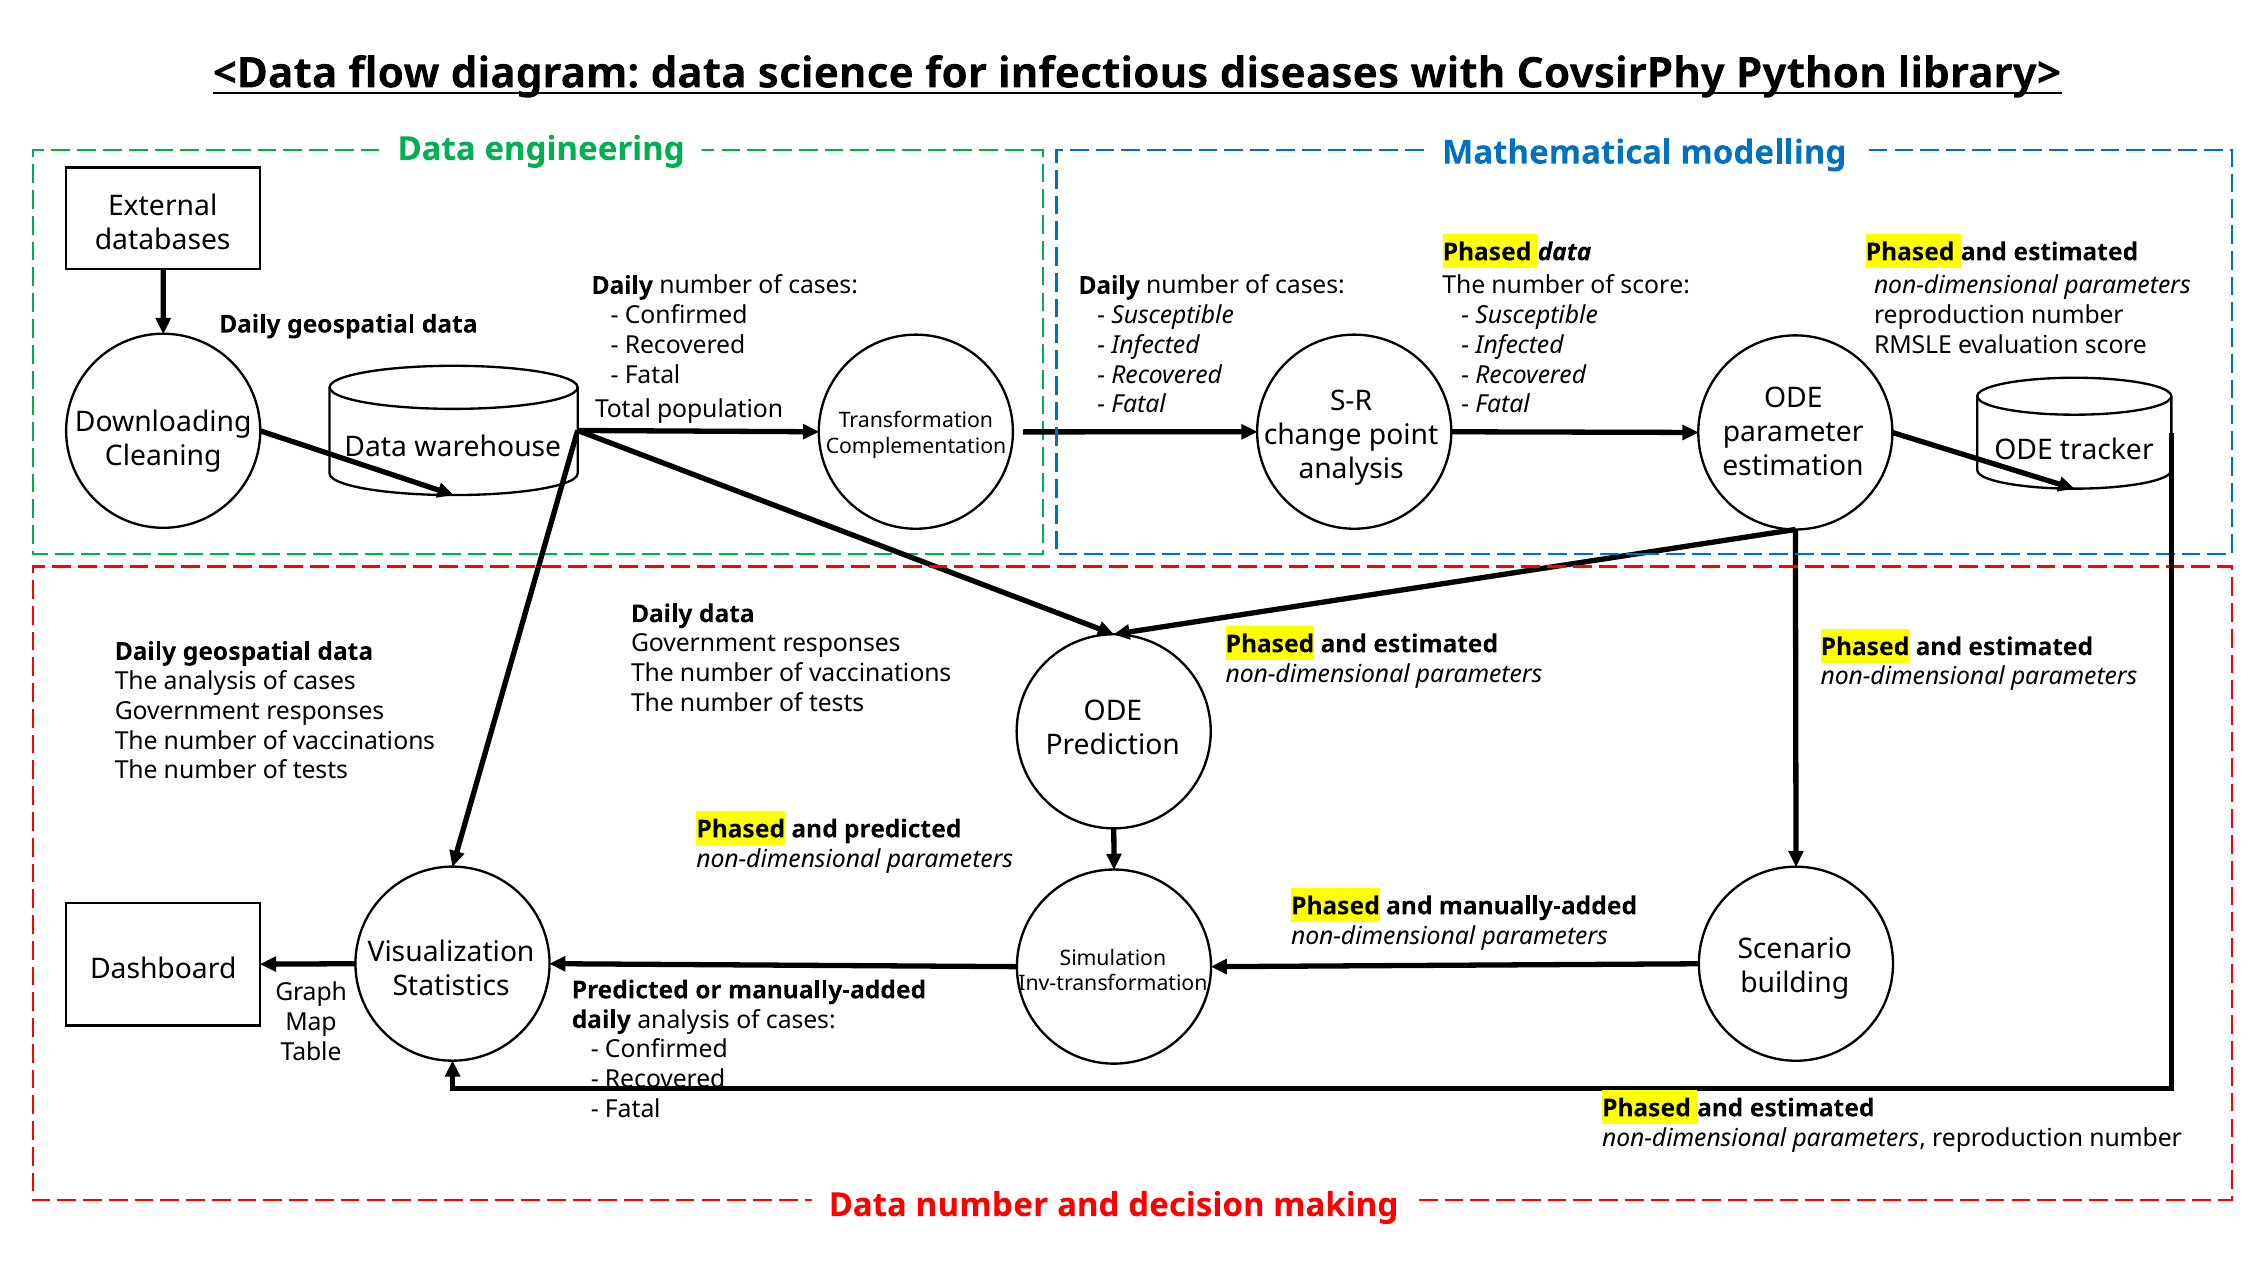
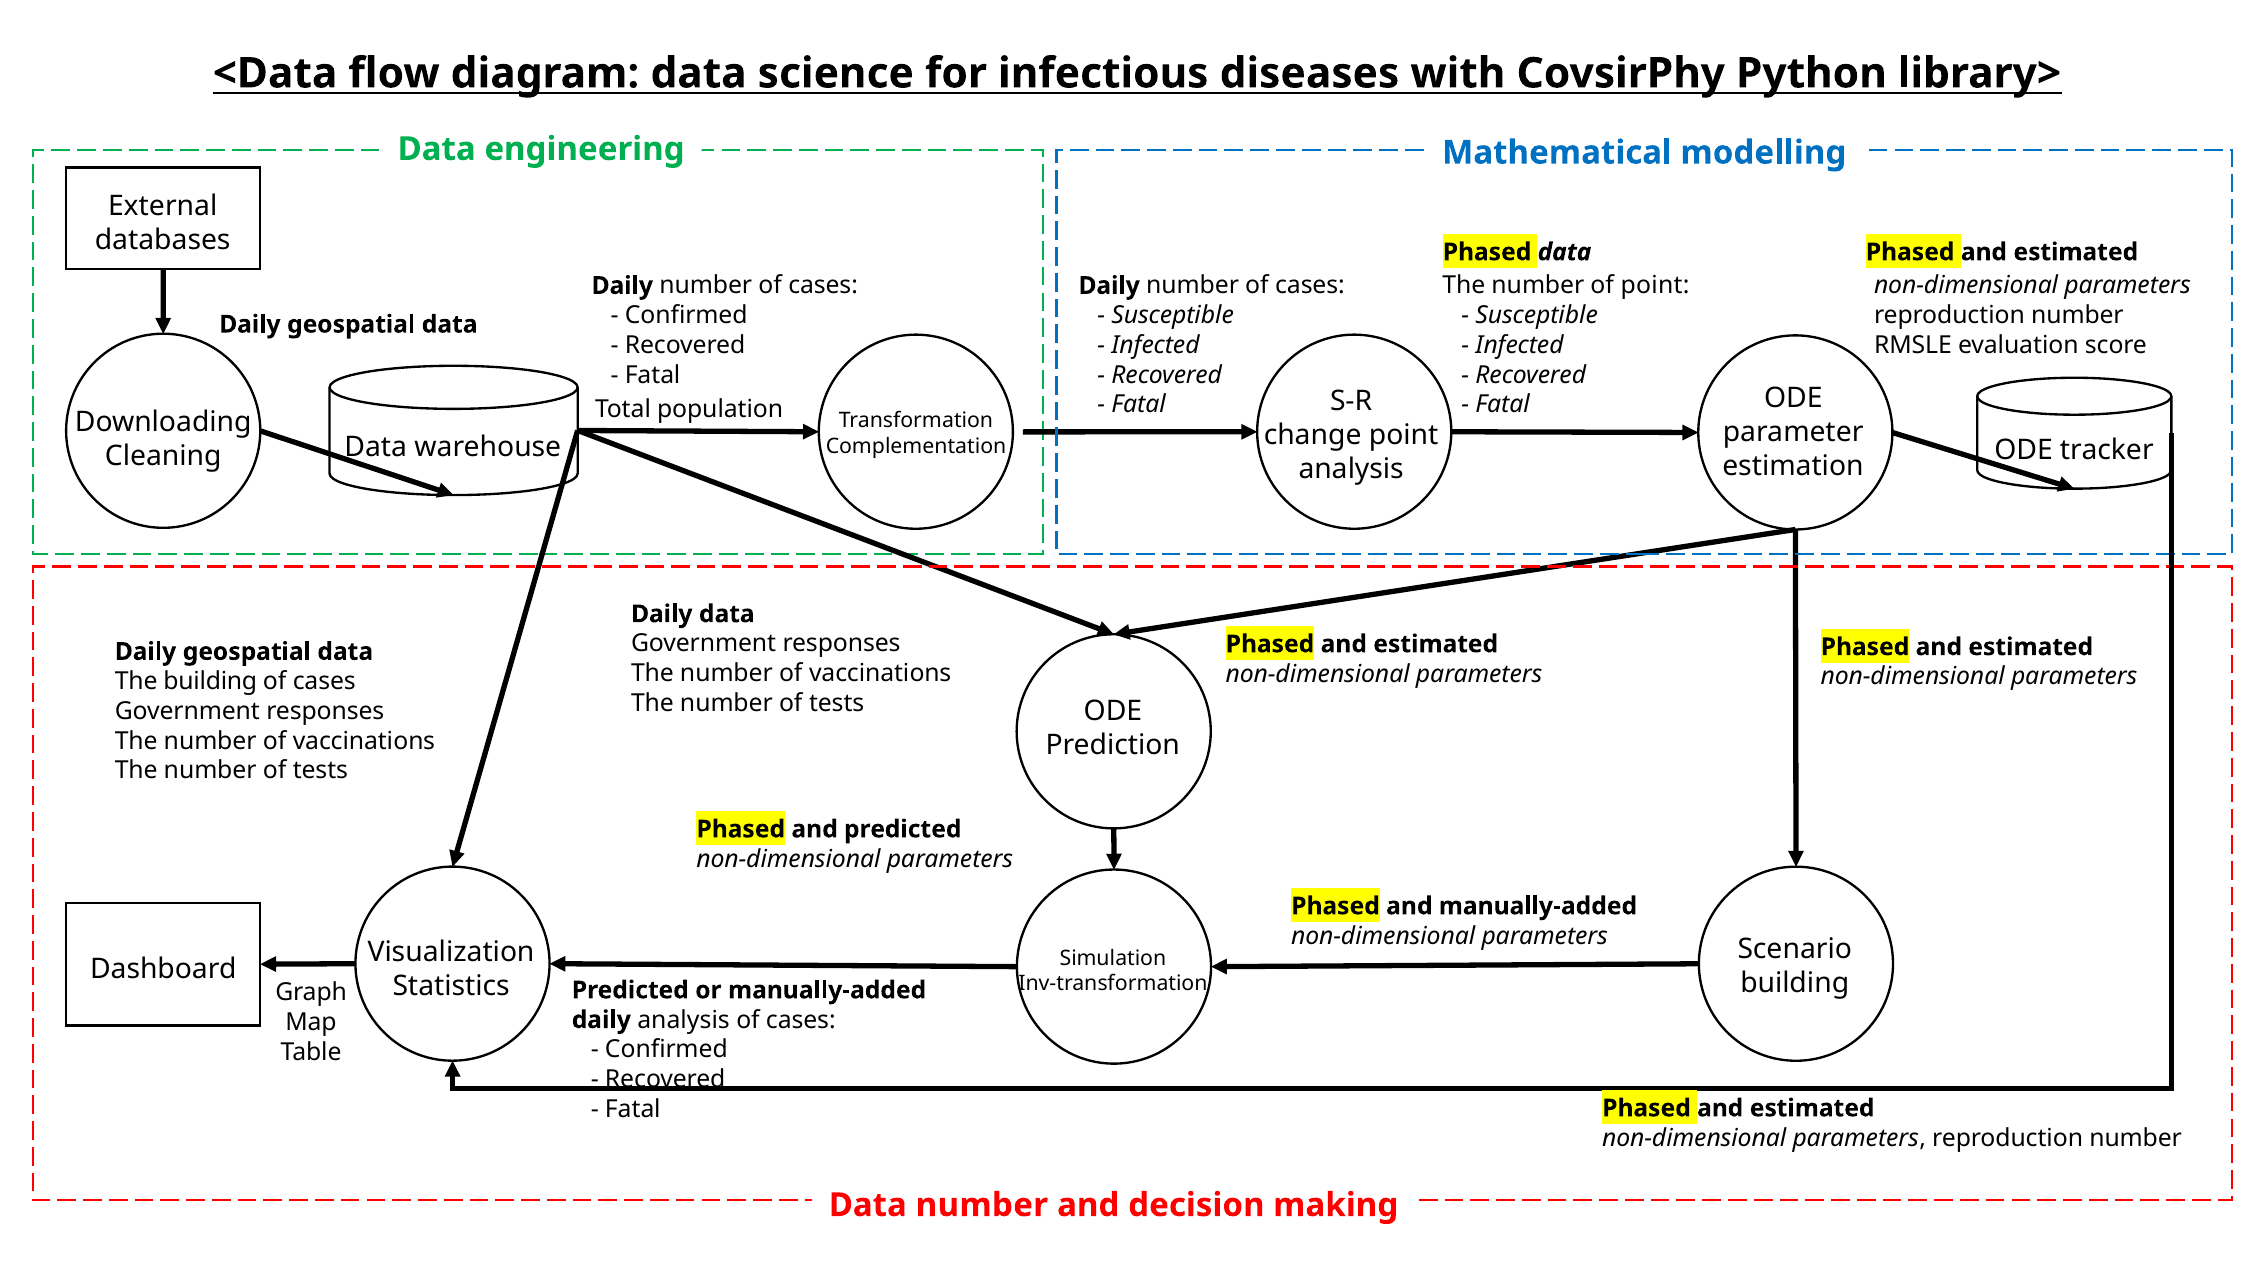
of score: score -> point (1655, 286)
The analysis: analysis -> building (210, 681)
